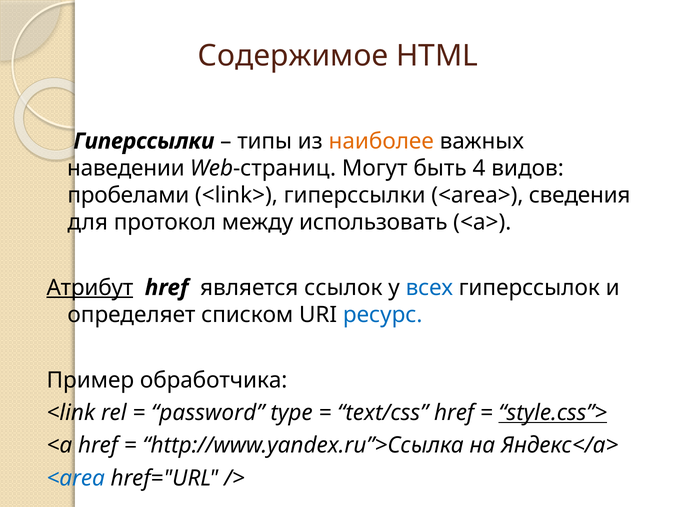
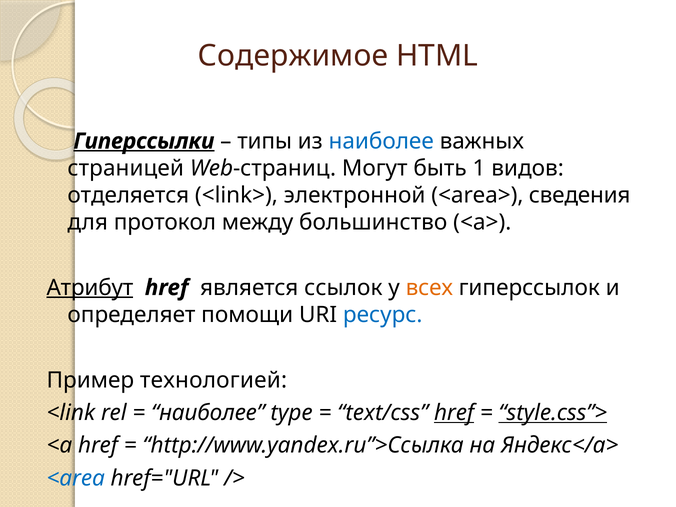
Гиперссылки underline: none -> present (144, 141)
наиболее colour: orange -> blue (381, 141)
наведении: наведении -> страницей (126, 168)
4: 4 -> 1 (479, 168)
пробелами: пробелами -> отделяется (128, 195)
<link> гиперссылки: гиперссылки -> электронной (355, 195)
использовать: использовать -> большинство (373, 222)
всех colour: blue -> orange (429, 288)
списком: списком -> помощи (247, 315)
обработчика: обработчика -> технологией (214, 380)
password: password -> наиболее (208, 413)
href underline: none -> present (454, 413)
